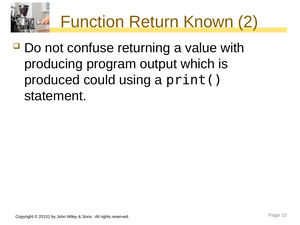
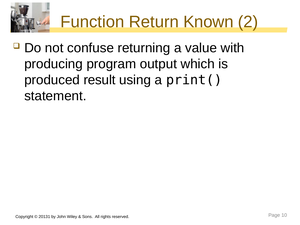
could: could -> result (100, 80)
